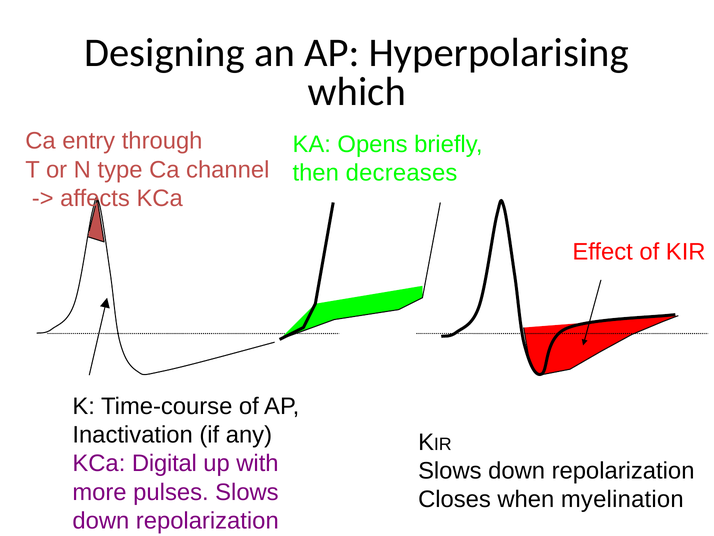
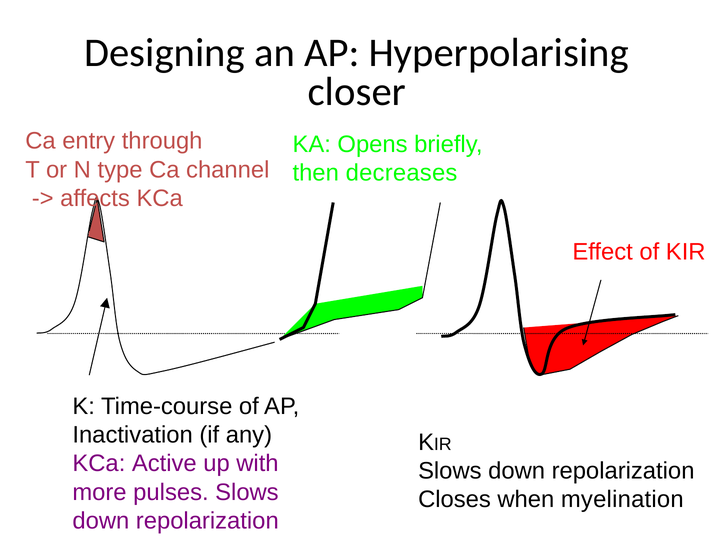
which: which -> closer (357, 92)
Digital: Digital -> Active (164, 463)
